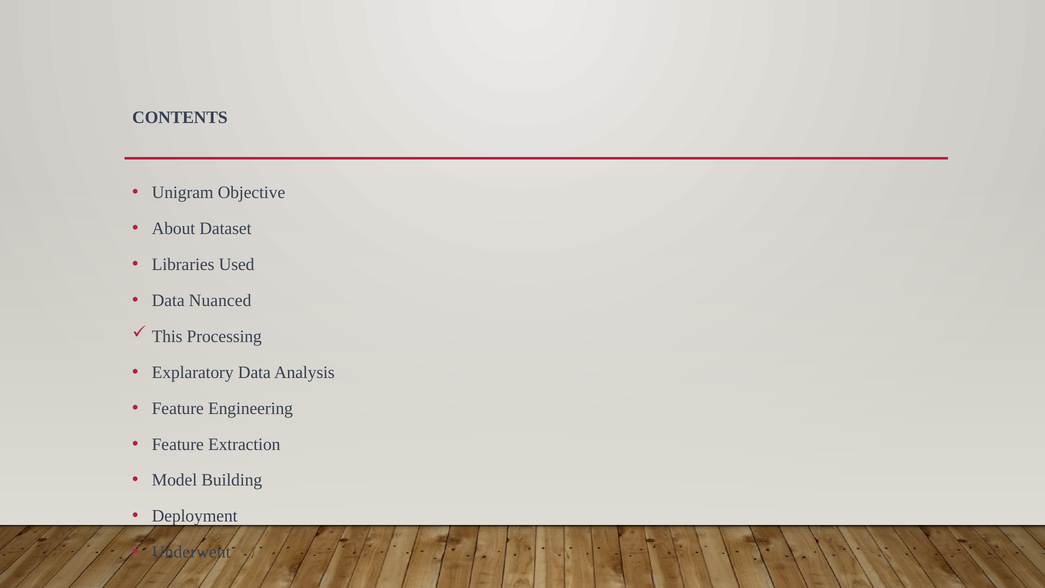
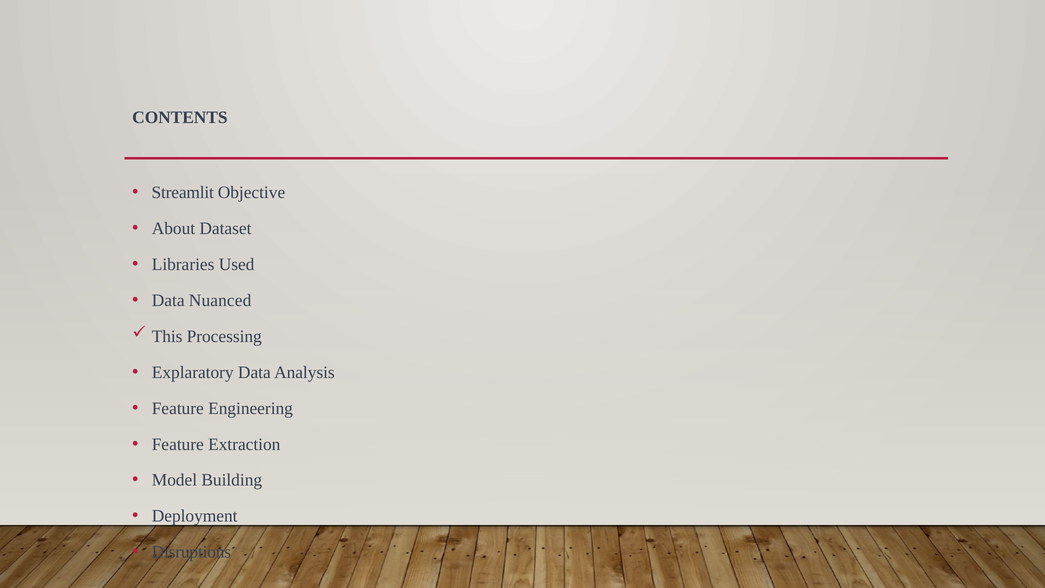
Unigram: Unigram -> Streamlit (183, 193)
Underwent: Underwent -> Disruptions (191, 552)
